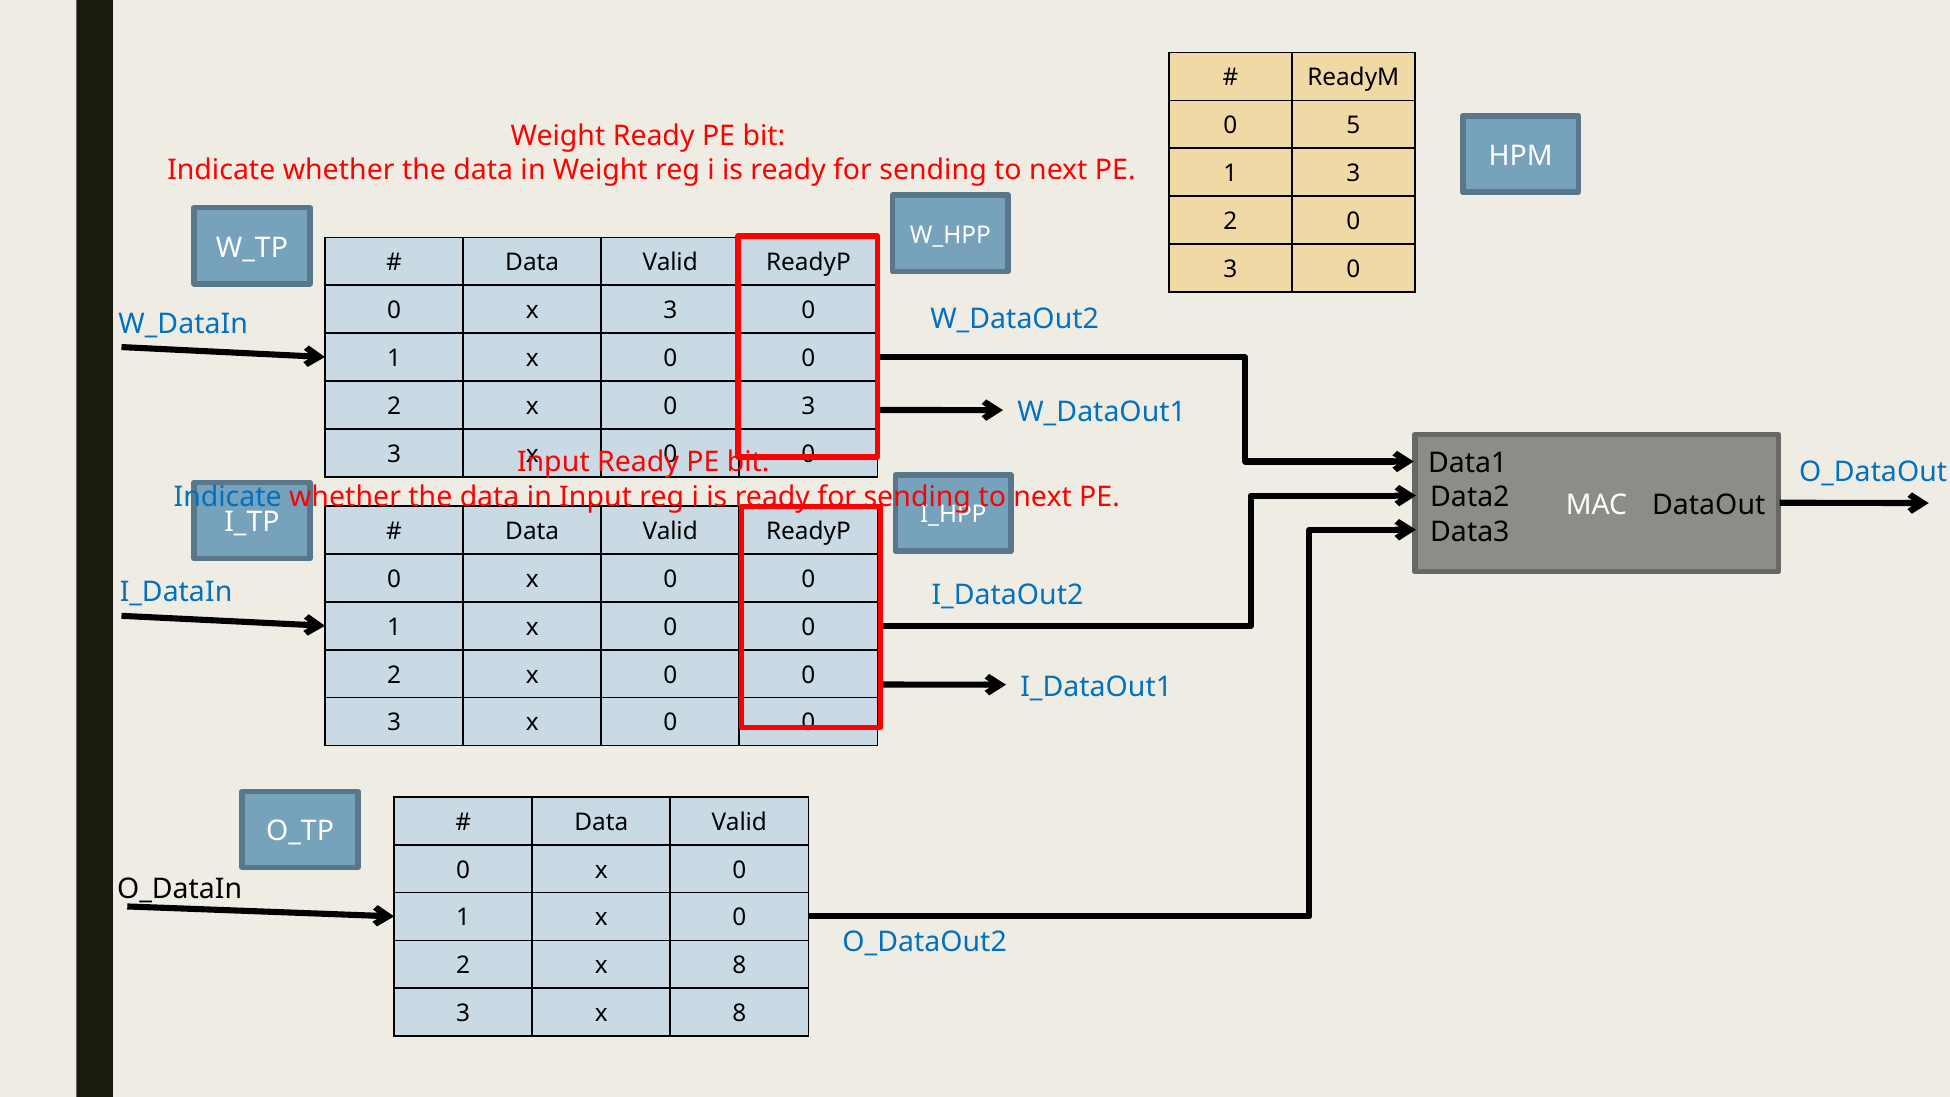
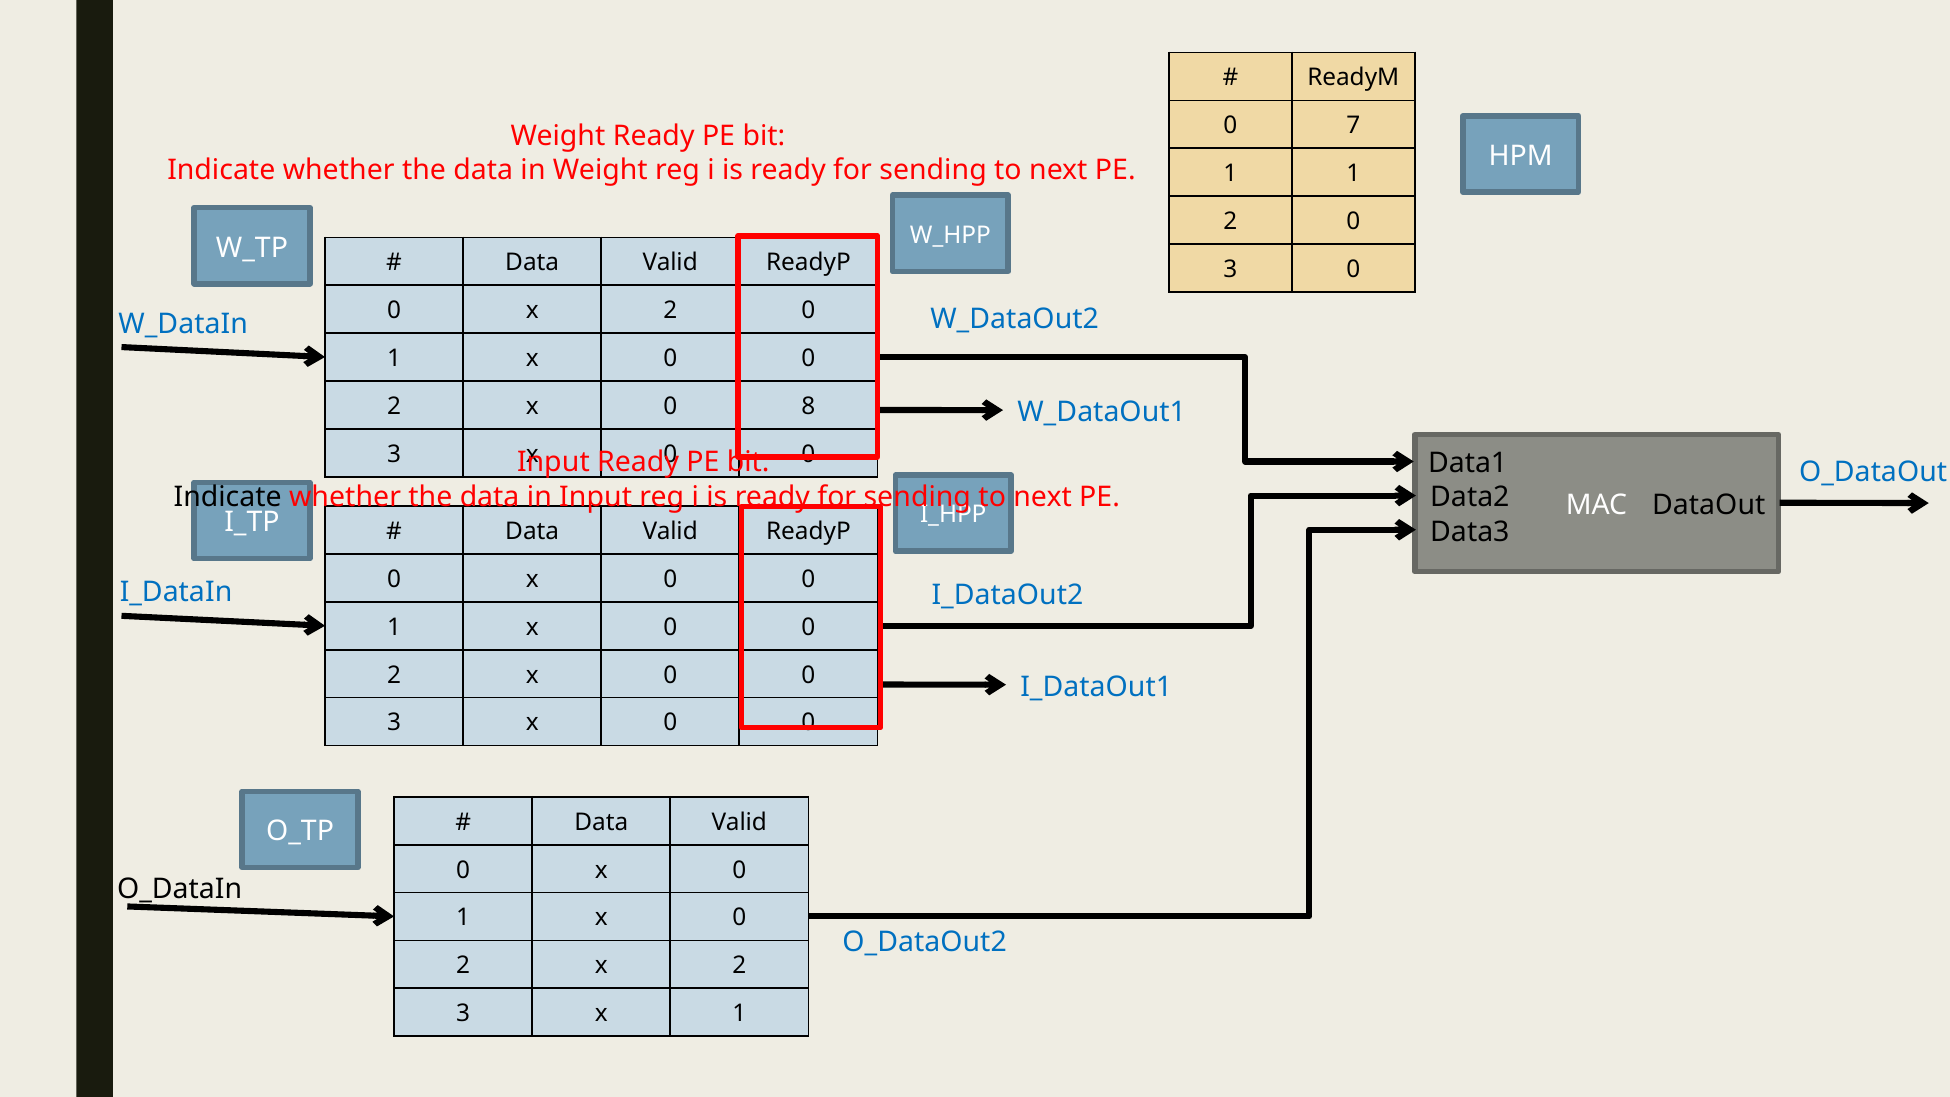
5: 5 -> 7 (1353, 126)
1 3: 3 -> 1 (1353, 174)
0 x 3: 3 -> 2 (670, 311)
x 0 3: 3 -> 8 (808, 406)
Indicate colour: blue -> black (228, 497)
2 x 8: 8 -> 2 (739, 966)
3 x 8: 8 -> 1 (739, 1013)
